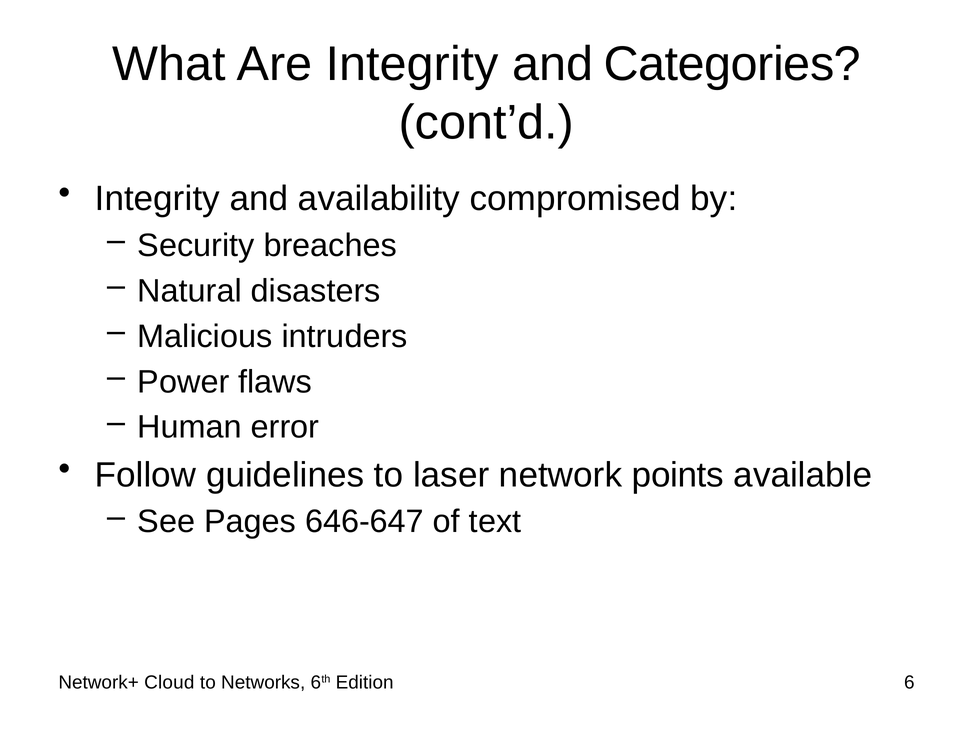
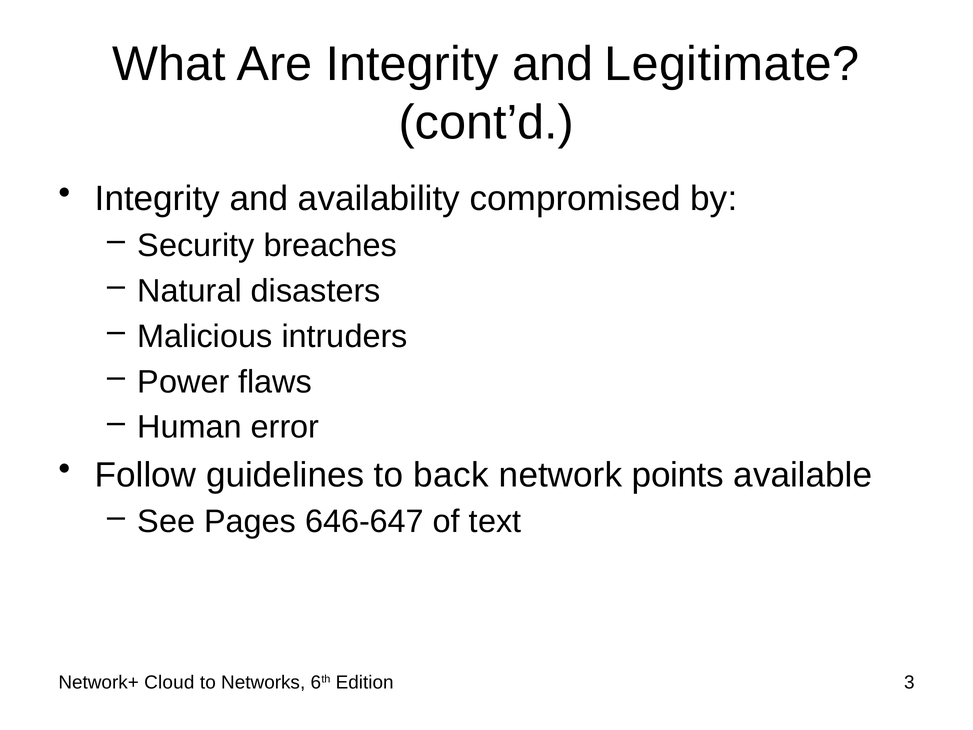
Categories: Categories -> Legitimate (732, 64)
laser: laser -> back (451, 475)
6: 6 -> 3 (909, 682)
